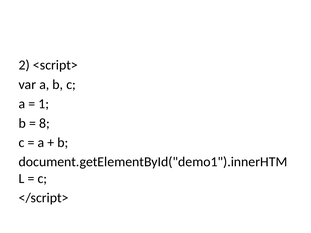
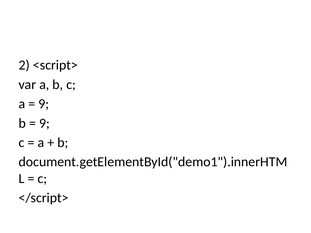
1: 1 -> 9 (44, 104)
8: 8 -> 9 (44, 123)
